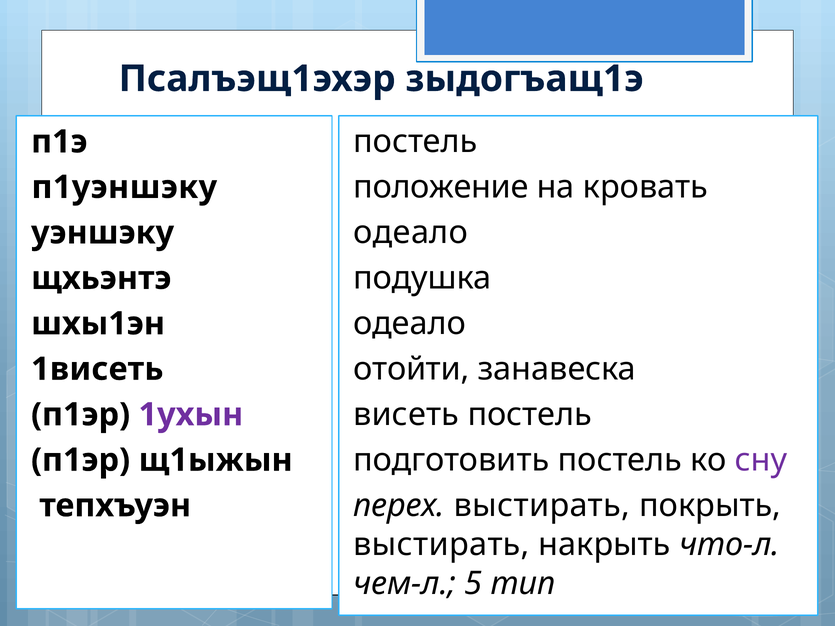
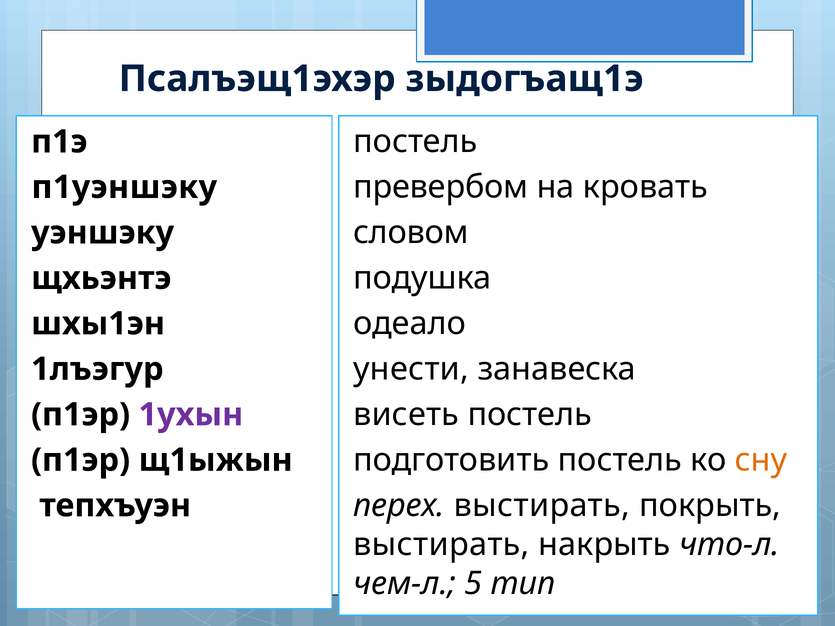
положение: положение -> превербом (441, 187)
одеало: одеало -> словом (411, 233)
отойти: отойти -> унести (411, 369)
1висеть: 1висеть -> 1лъэгур (97, 369)
сну colour: purple -> orange (761, 460)
